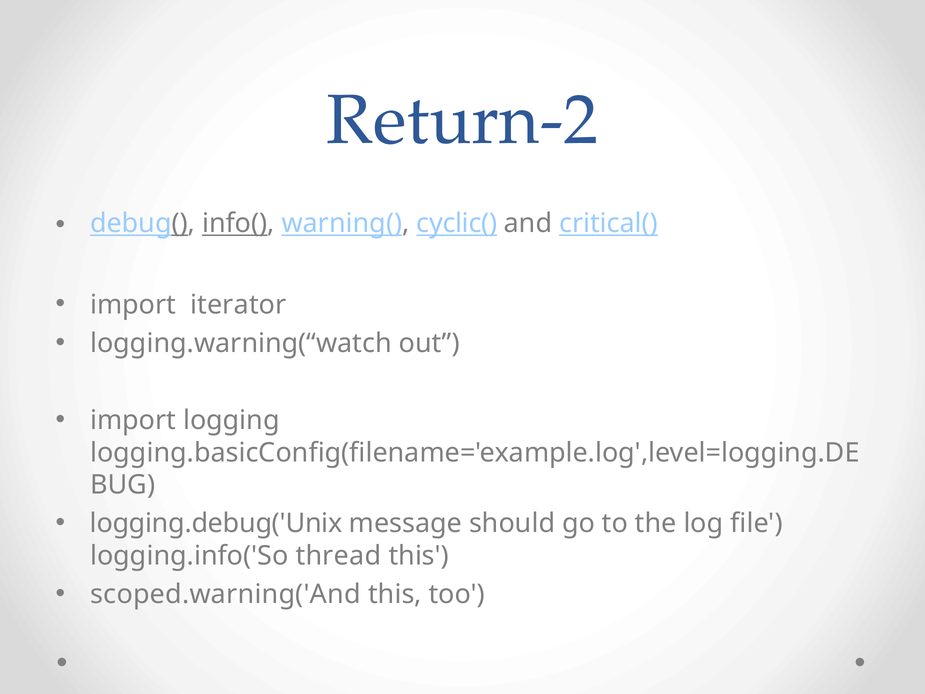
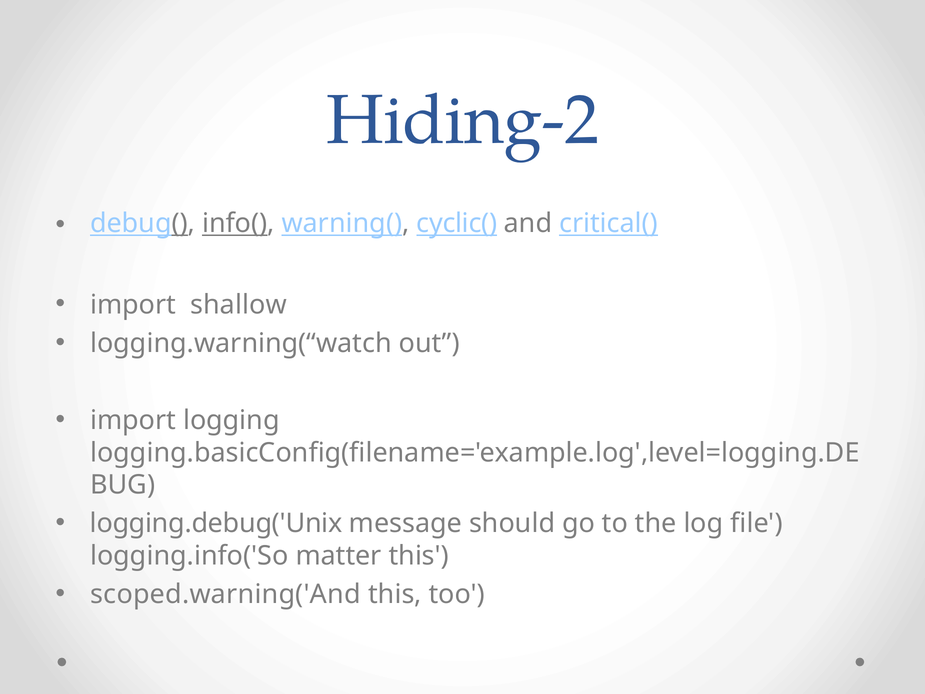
Return-2: Return-2 -> Hiding-2 (463, 120)
iterator: iterator -> shallow (238, 305)
thread: thread -> matter (339, 556)
